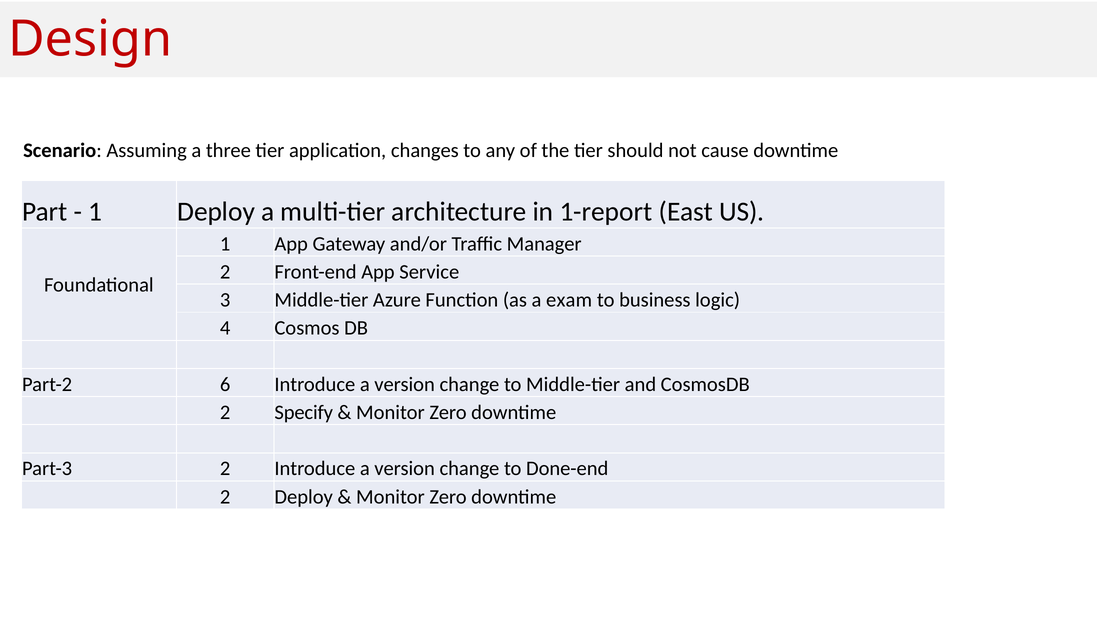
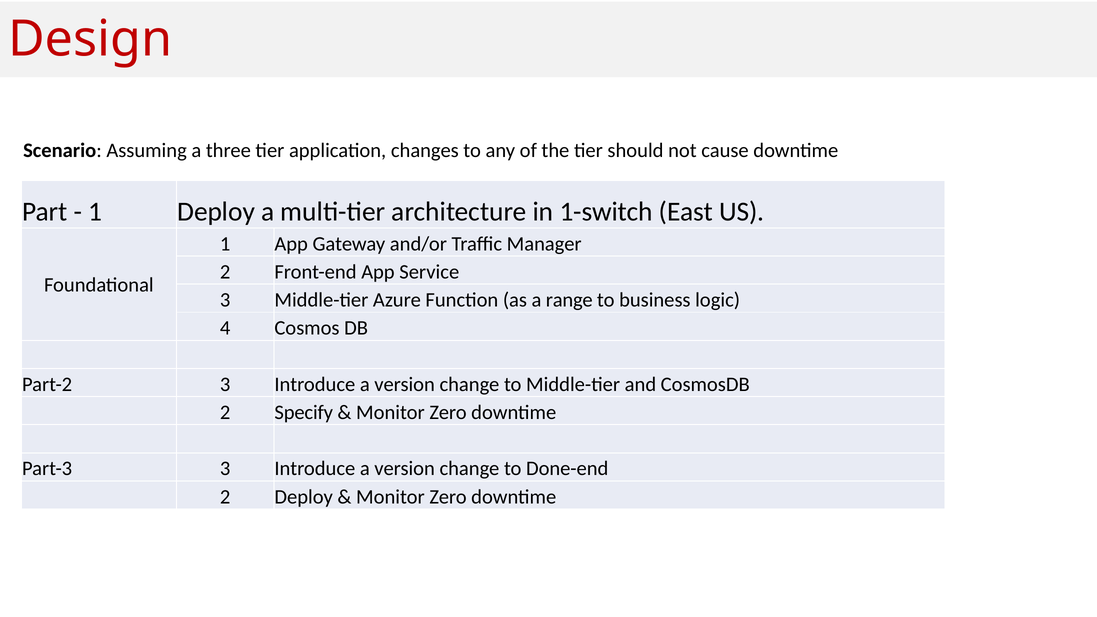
1-report: 1-report -> 1-switch (606, 211)
exam: exam -> range (569, 300)
Part-2 6: 6 -> 3 (225, 384)
Part-3 2: 2 -> 3 (225, 469)
